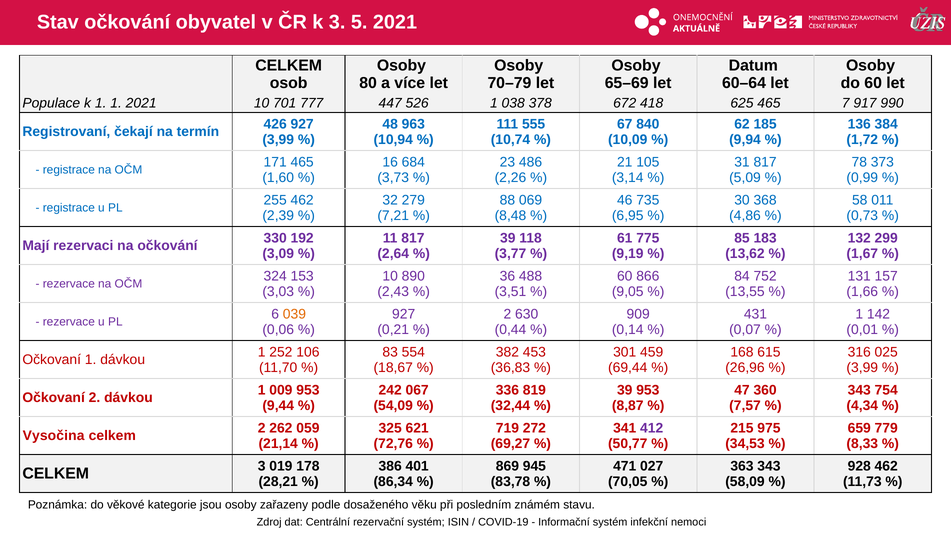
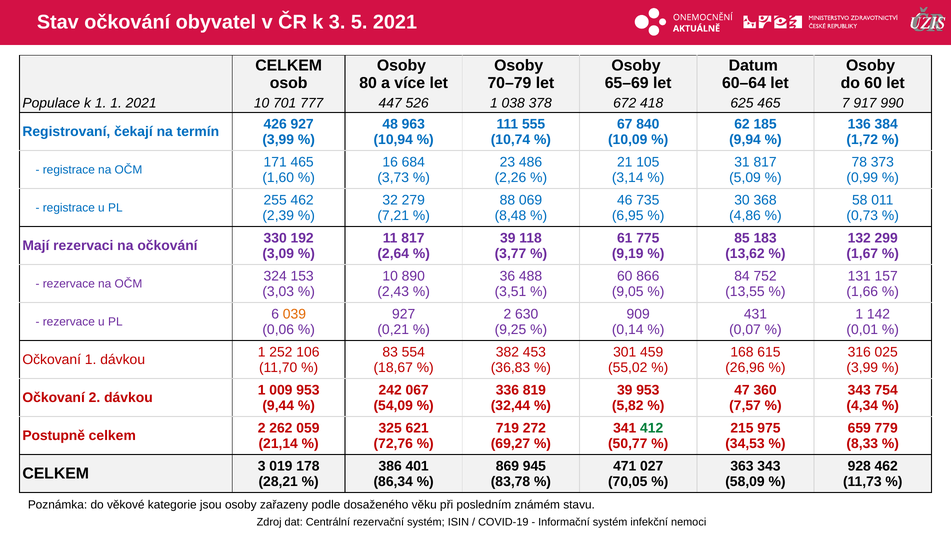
0,44: 0,44 -> 9,25 (510, 330)
69,44: 69,44 -> 55,02 (628, 368)
8,87: 8,87 -> 5,82 (628, 406)
412 colour: purple -> green (652, 428)
Vysočina: Vysočina -> Postupně (54, 436)
